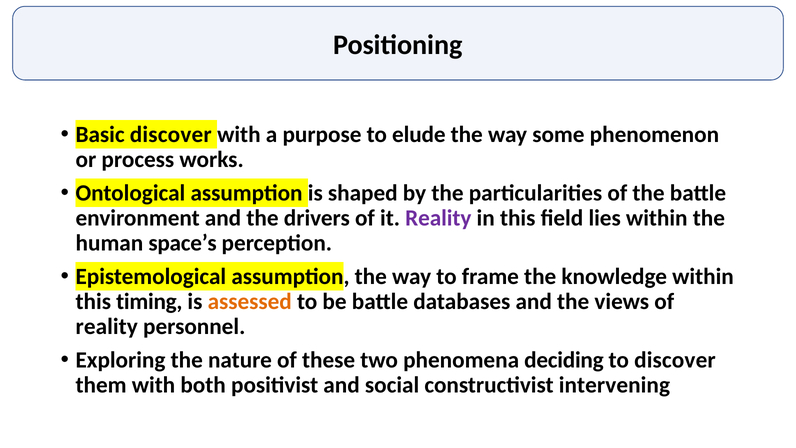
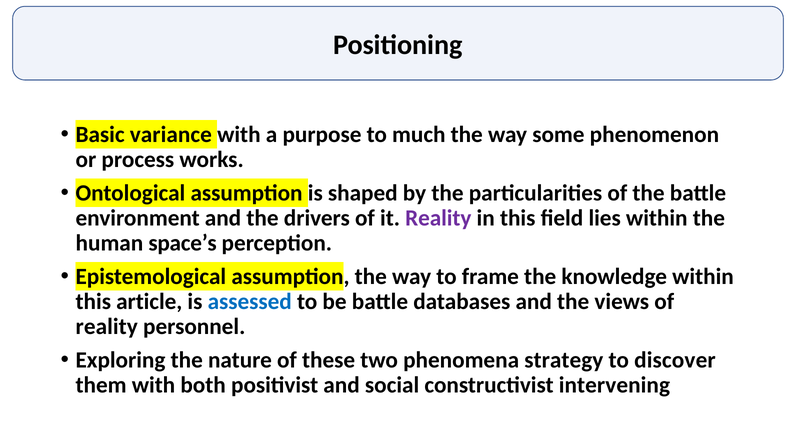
Basic discover: discover -> variance (171, 135)
elude: elude -> much (419, 135)
timing: timing -> article (149, 301)
assessed colour: orange -> blue (250, 301)
deciding: deciding -> strategy (564, 360)
